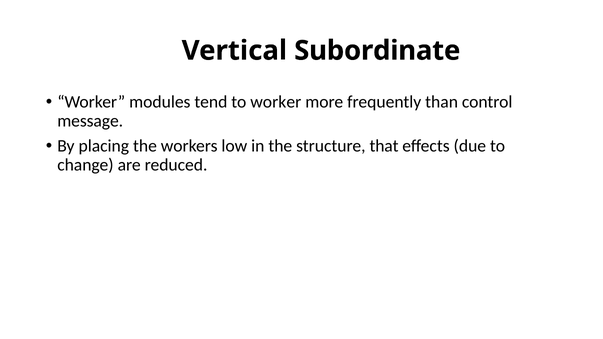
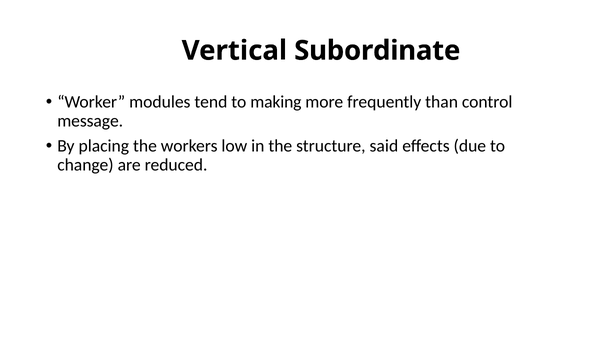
to worker: worker -> making (276, 102)
that: that -> said (384, 146)
